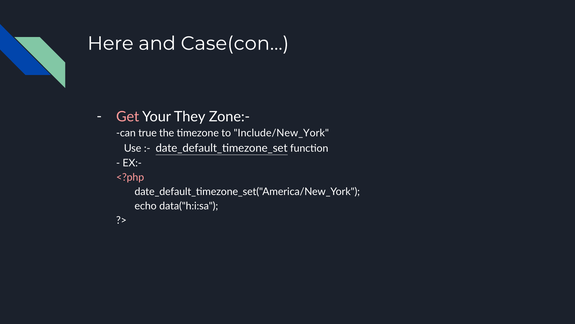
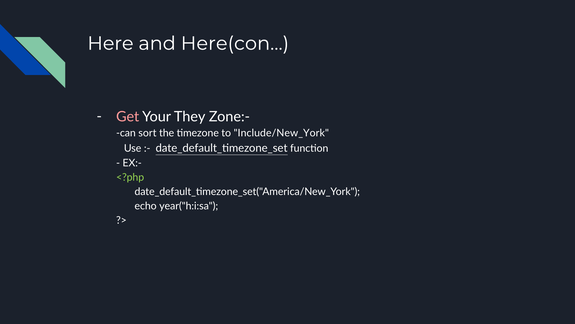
Case(con: Case(con -> Here(con (235, 43)
true: true -> sort (147, 133)
<?php colour: pink -> light green (130, 177)
data("h:i:sa: data("h:i:sa -> year("h:i:sa (189, 206)
